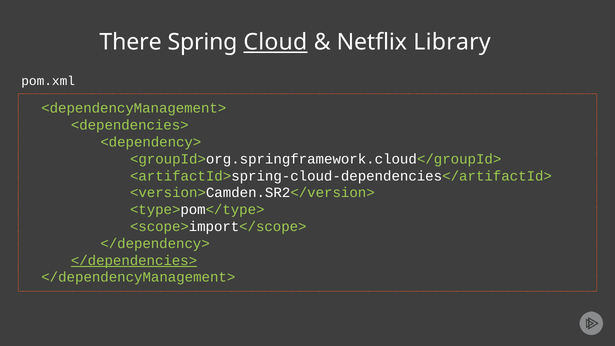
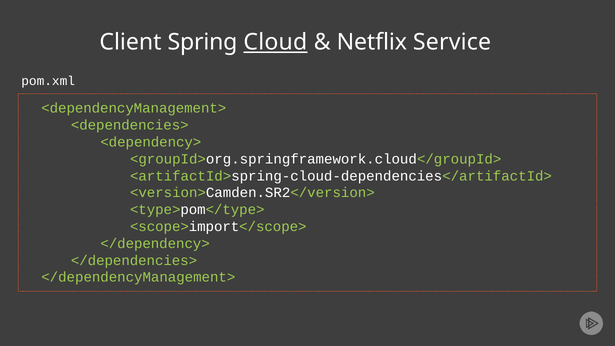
There: There -> Client (130, 42)
Library: Library -> Service (452, 42)
</dependencies> underline: present -> none (134, 260)
